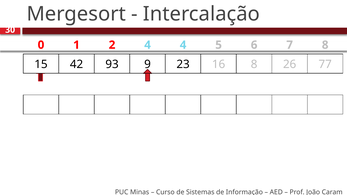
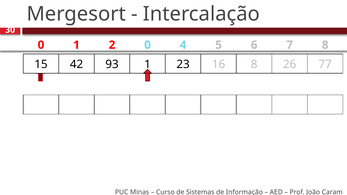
2 4: 4 -> 0 (148, 45)
93 9: 9 -> 1 (148, 64)
